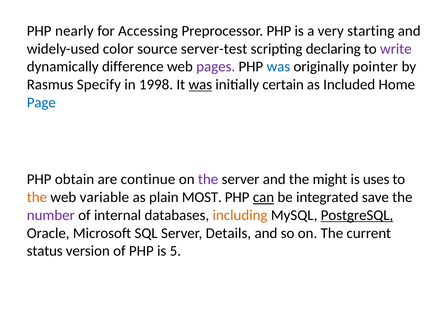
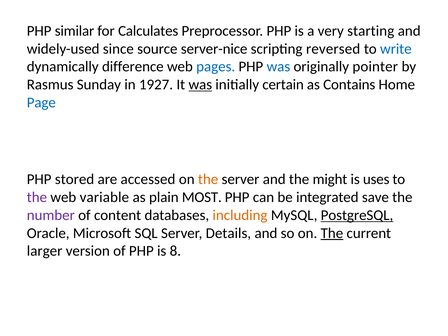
nearly: nearly -> similar (75, 31)
Accessing: Accessing -> Calculates (148, 31)
color: color -> since (118, 49)
server-test: server-test -> server-nice (214, 49)
declaring: declaring -> reversed (333, 49)
write colour: purple -> blue (396, 49)
pages colour: purple -> blue (216, 67)
Specify: Specify -> Sunday (99, 85)
1998: 1998 -> 1927 (156, 85)
Included: Included -> Contains (349, 85)
obtain: obtain -> stored (75, 179)
continue: continue -> accessed (148, 179)
the colour: purple -> orange (208, 179)
the colour: orange -> purple (37, 197)
can underline: present -> none (263, 197)
internal: internal -> content (118, 215)
The underline: none -> present (332, 233)
status: status -> larger (45, 251)
5: 5 -> 8 (175, 251)
